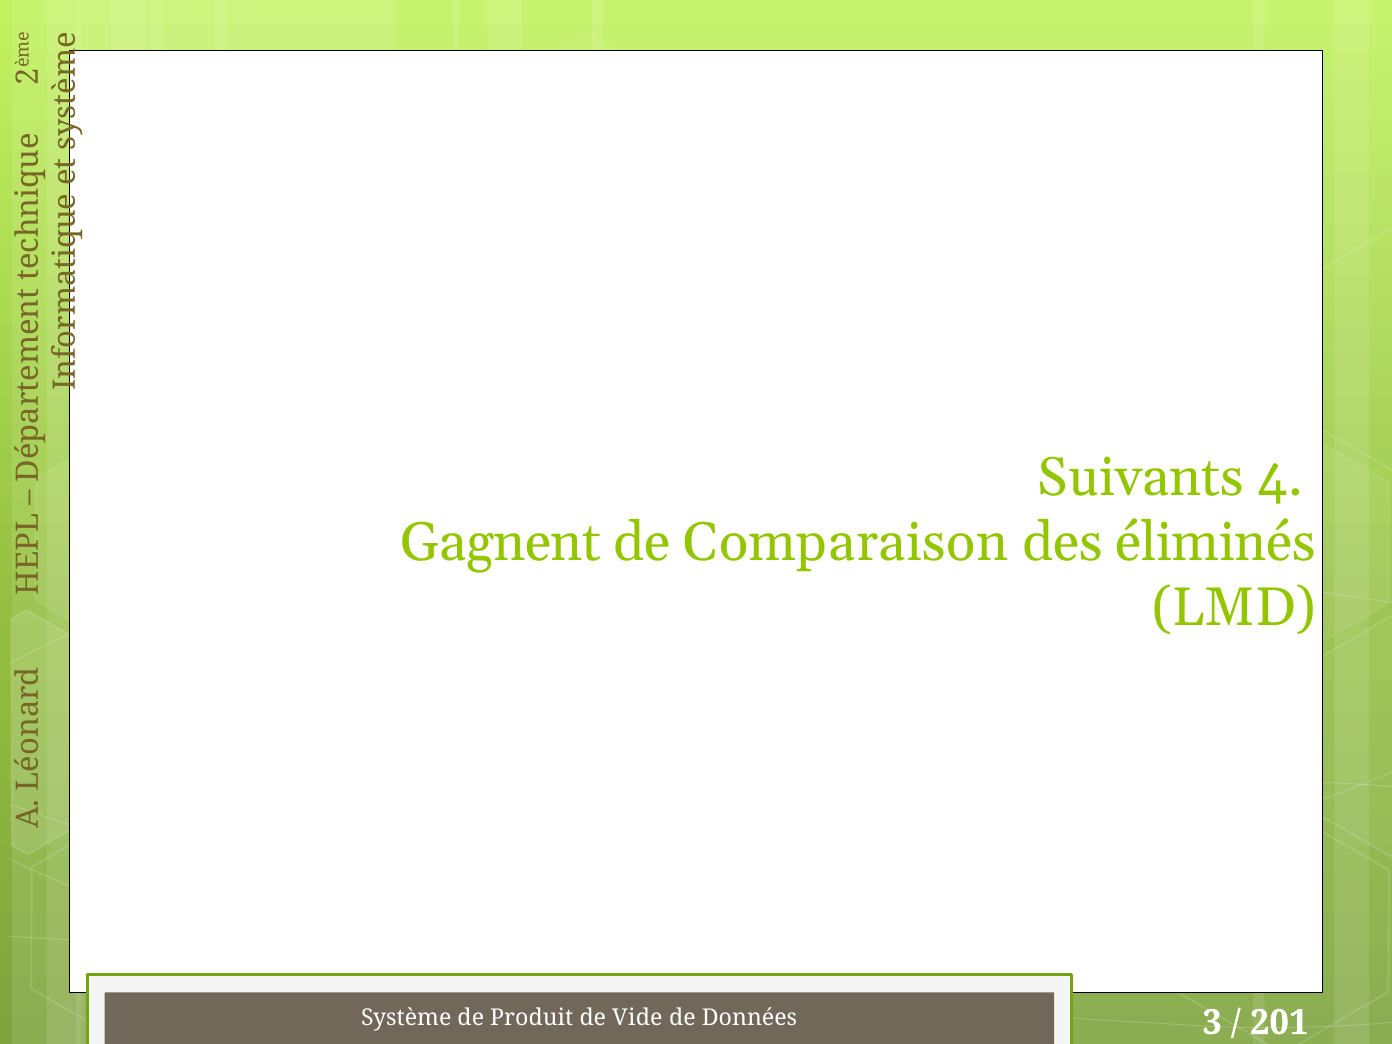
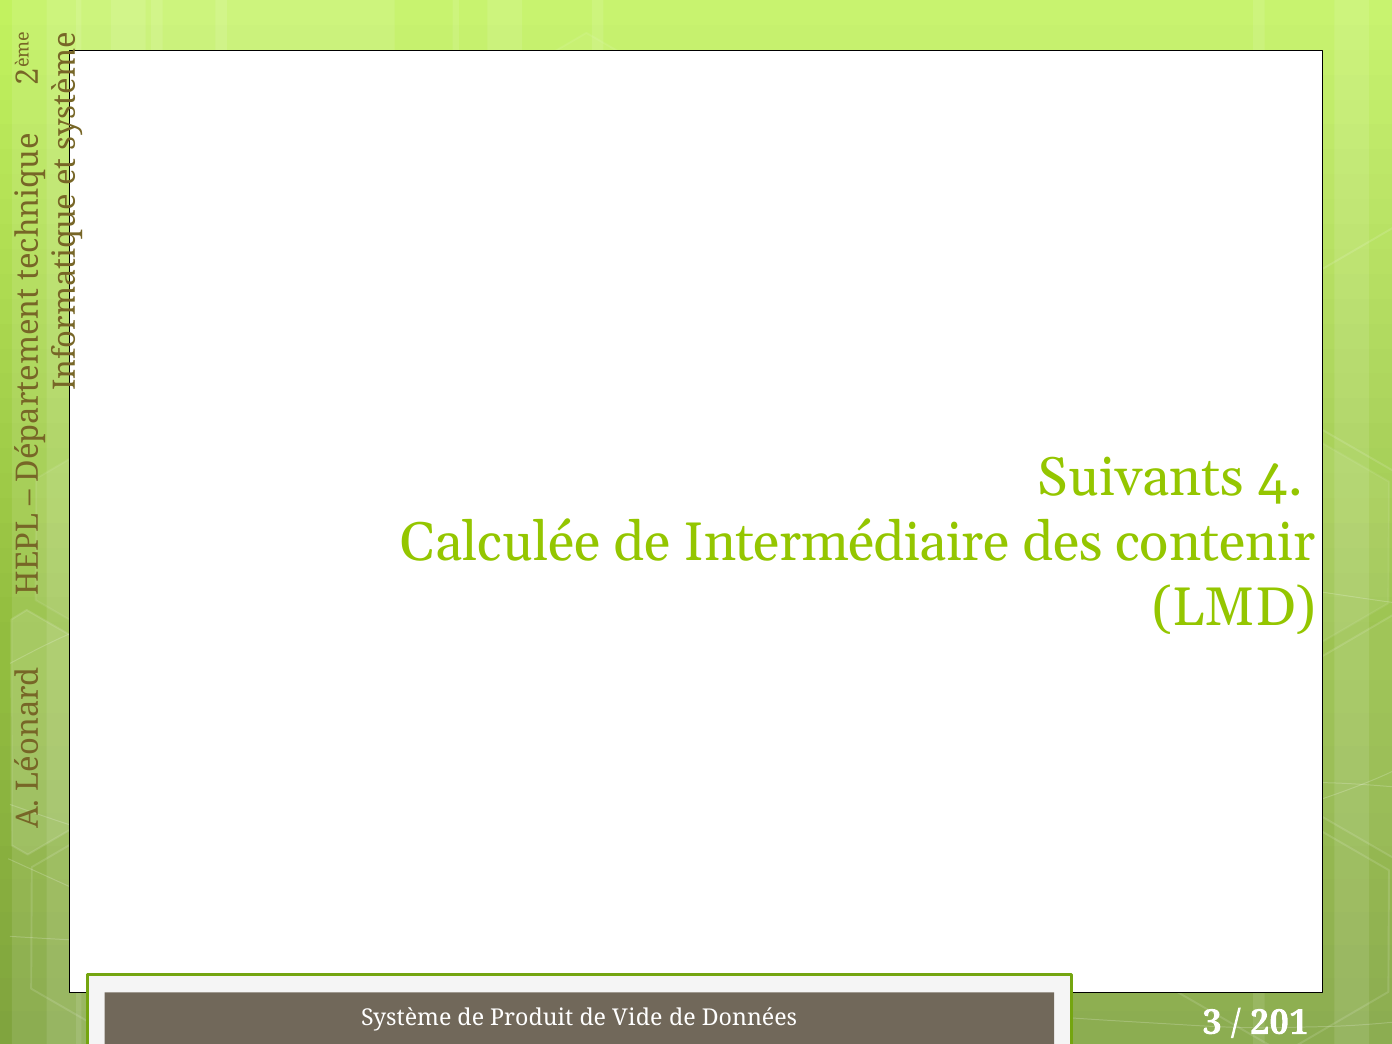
Gagnent: Gagnent -> Calculée (501, 543)
Comparaison: Comparaison -> Intermédiaire (847, 543)
éliminés: éliminés -> contenir (1215, 543)
